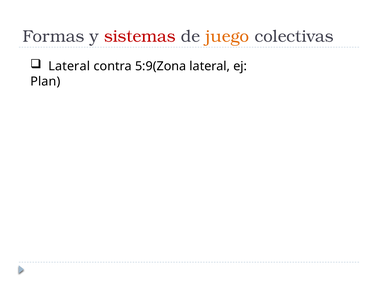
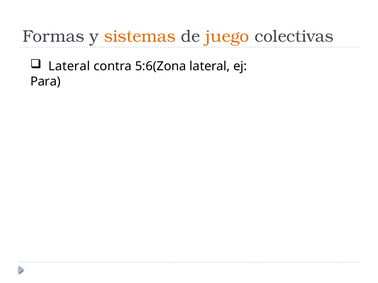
sistemas colour: red -> orange (140, 36)
5:9(Zona: 5:9(Zona -> 5:6(Zona (161, 66)
Plan: Plan -> Para (45, 82)
